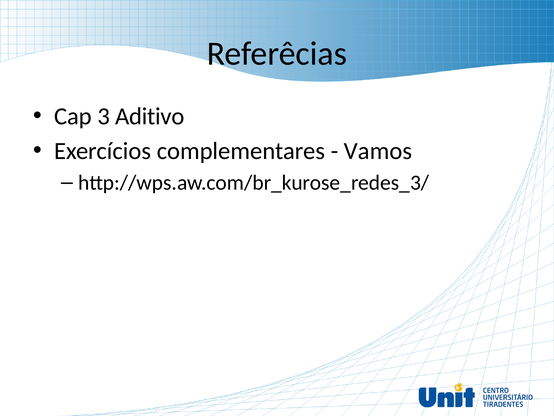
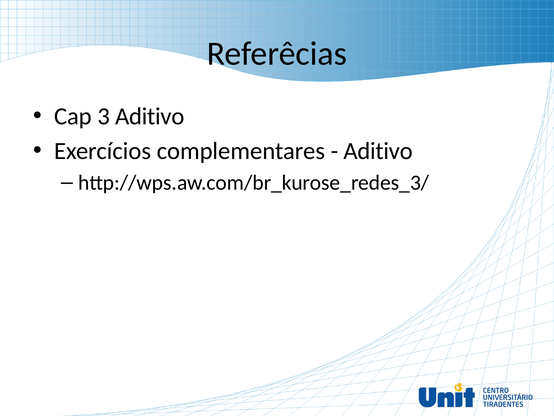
Vamos: Vamos -> Aditivo (378, 151)
